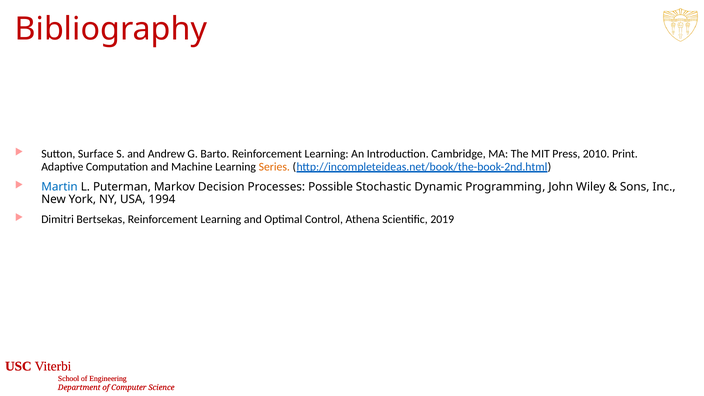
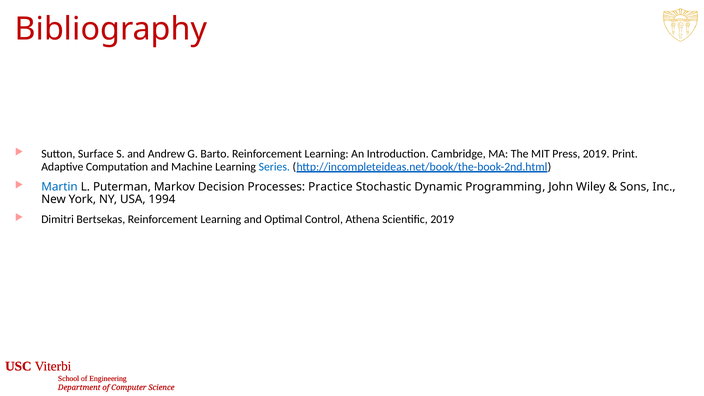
Press 2010: 2010 -> 2019 (596, 154)
Series colour: orange -> blue (274, 167)
Possible: Possible -> Practice (330, 187)
